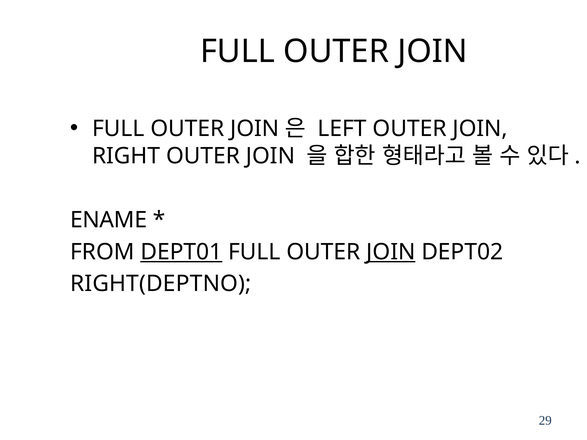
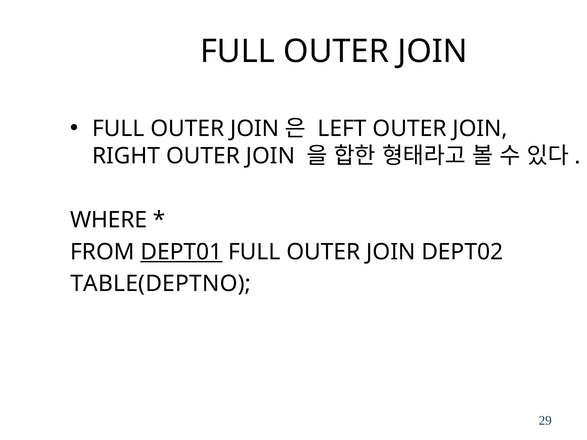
ENAME: ENAME -> WHERE (109, 220)
JOIN underline: present -> none (391, 252)
RIGHT(DEPTNO: RIGHT(DEPTNO -> TABLE(DEPTNO (161, 284)
